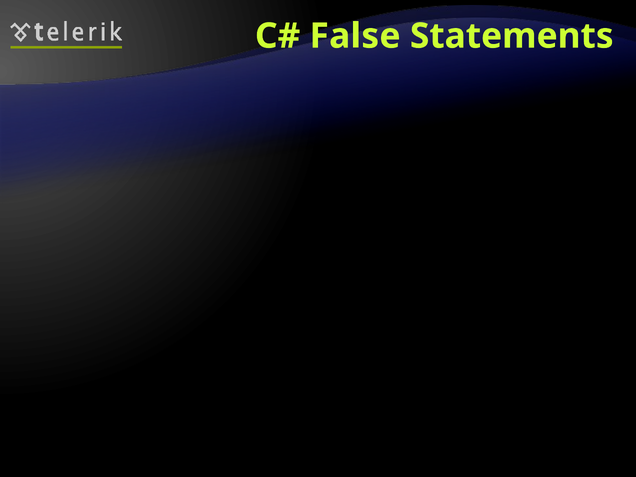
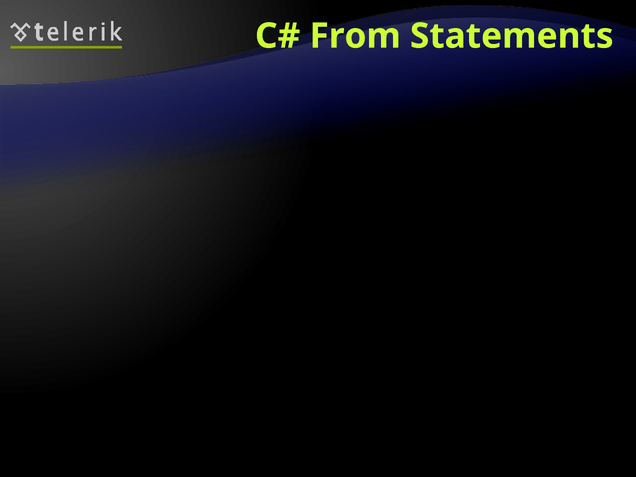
False: False -> From (355, 36)
